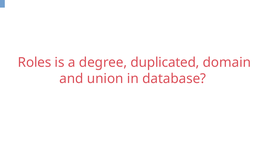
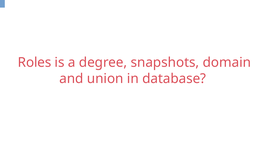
duplicated: duplicated -> snapshots (165, 62)
